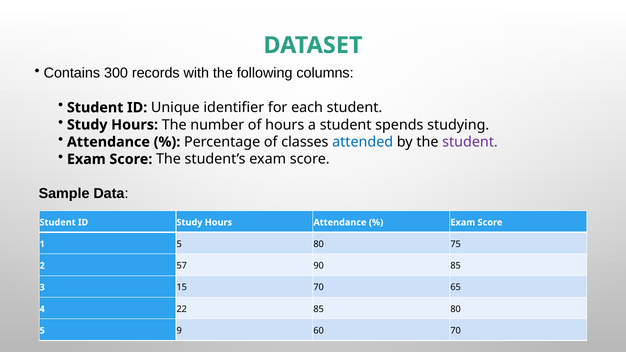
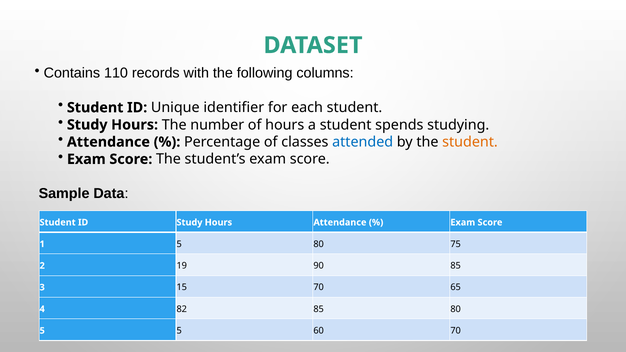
300: 300 -> 110 (116, 73)
student colour: purple -> orange (470, 142)
57: 57 -> 19 (182, 266)
22: 22 -> 82 (182, 309)
5 9: 9 -> 5 (179, 331)
